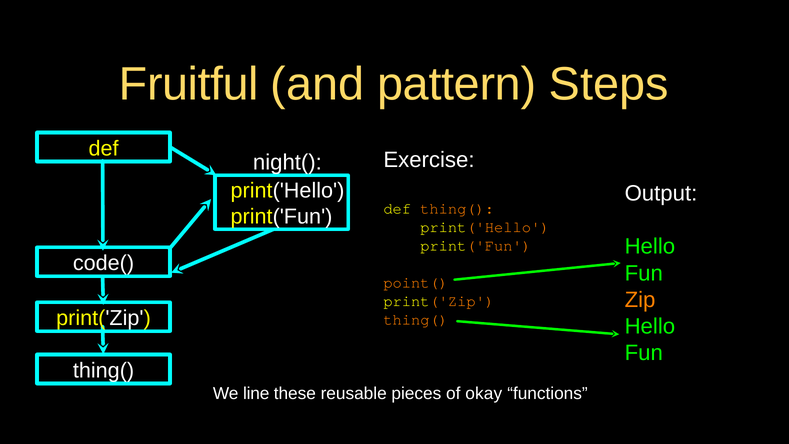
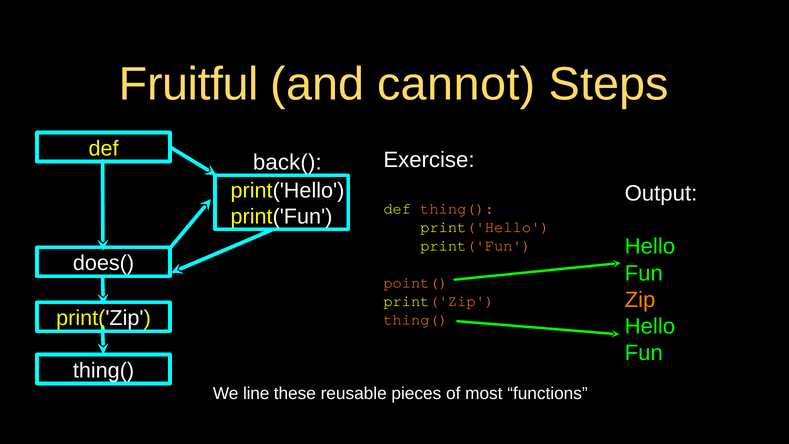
pattern: pattern -> cannot (456, 84)
night(: night( -> back( (287, 162)
code(: code( -> does( (104, 263)
okay: okay -> most (484, 394)
